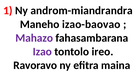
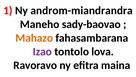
izao-baovao: izao-baovao -> sady-baovao (91, 24)
Mahazo colour: purple -> orange (34, 38)
ireo: ireo -> lova (103, 51)
